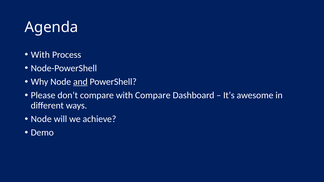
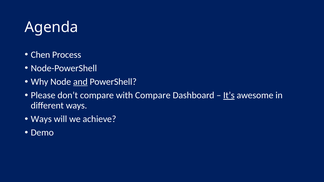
With: With -> Chen (40, 55)
It’s underline: none -> present (229, 95)
Node: Node -> Ways (41, 119)
